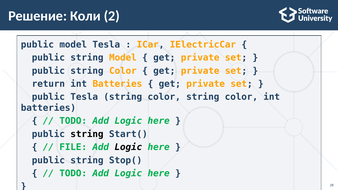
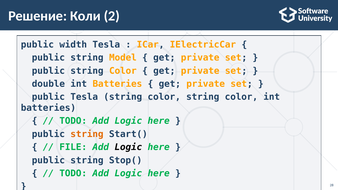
public model: model -> width (73, 45)
return: return -> double (48, 84)
string colour: black -> orange (87, 134)
